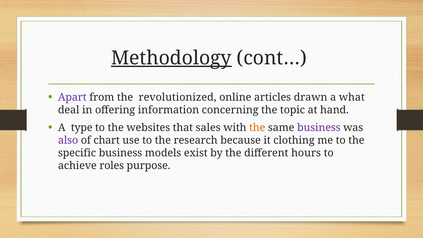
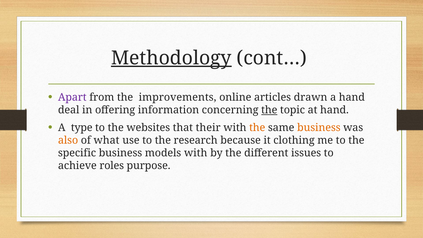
revolutionized: revolutionized -> improvements (178, 97)
a what: what -> hand (352, 97)
the underline: none -> present (269, 110)
sales: sales -> their (208, 128)
business colour: purple -> orange (319, 128)
also colour: purple -> orange (68, 140)
chart: chart -> what (107, 140)
models exist: exist -> with (196, 153)
hours: hours -> issues (306, 153)
